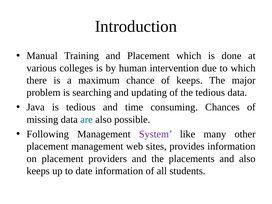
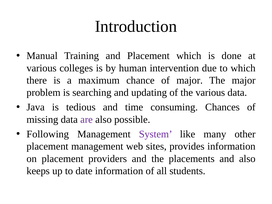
of keeps: keeps -> major (190, 80)
the tedious: tedious -> various (210, 93)
are colour: blue -> purple (87, 119)
